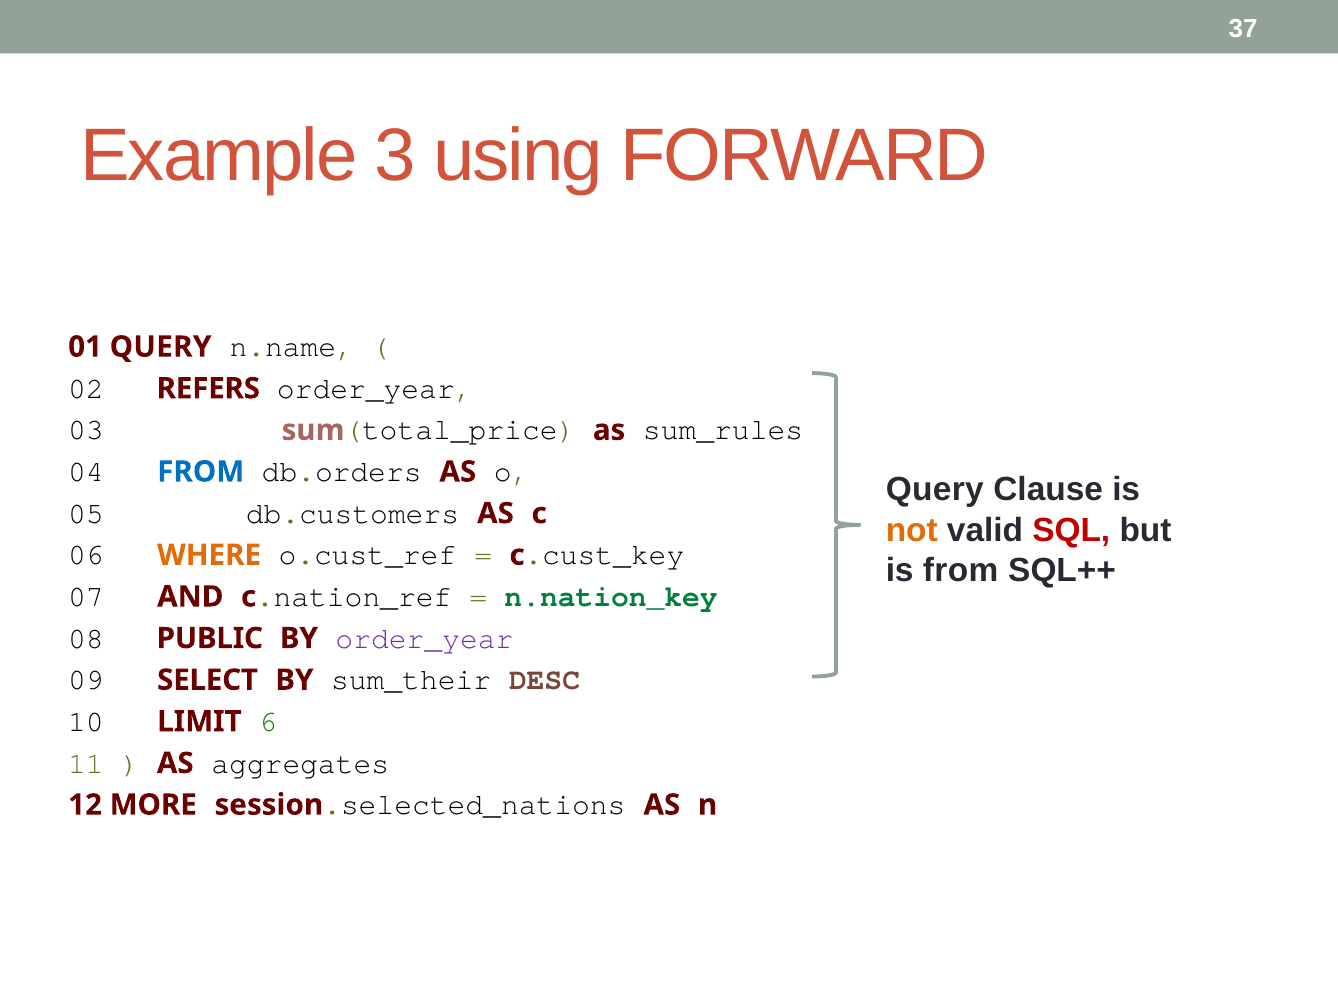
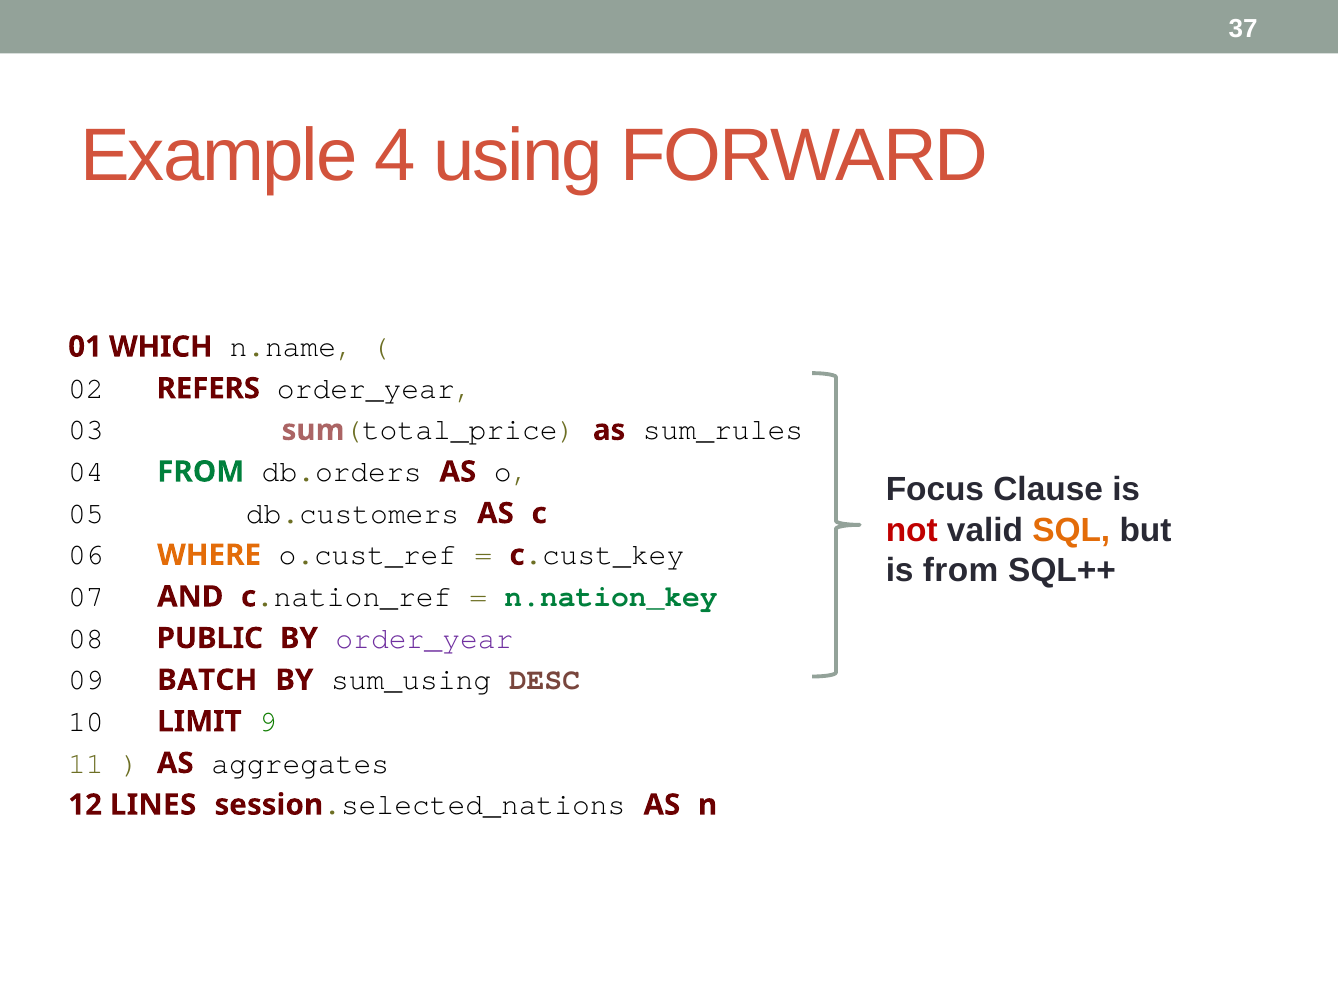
3: 3 -> 4 (396, 156)
01 QUERY: QUERY -> WHICH (161, 347)
FROM colour: blue -> green (201, 472)
Query: Query -> Focus (935, 490)
not colour: orange -> red (912, 530)
SQL colour: red -> orange (1071, 530)
SELECT: SELECT -> BATCH (207, 680)
sum_their: sum_their -> sum_using (411, 680)
6: 6 -> 9 (268, 721)
MORE: MORE -> LINES (153, 804)
